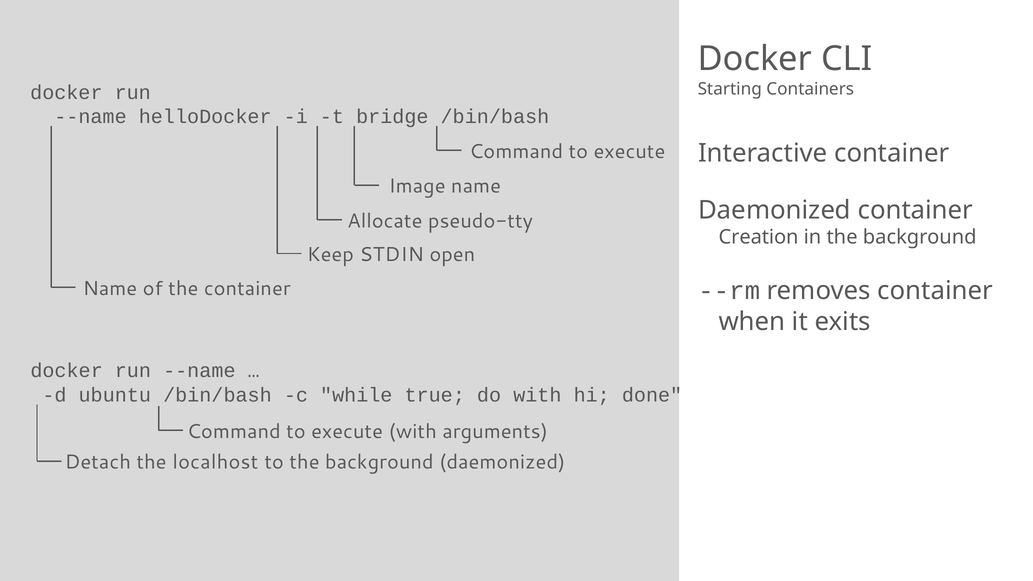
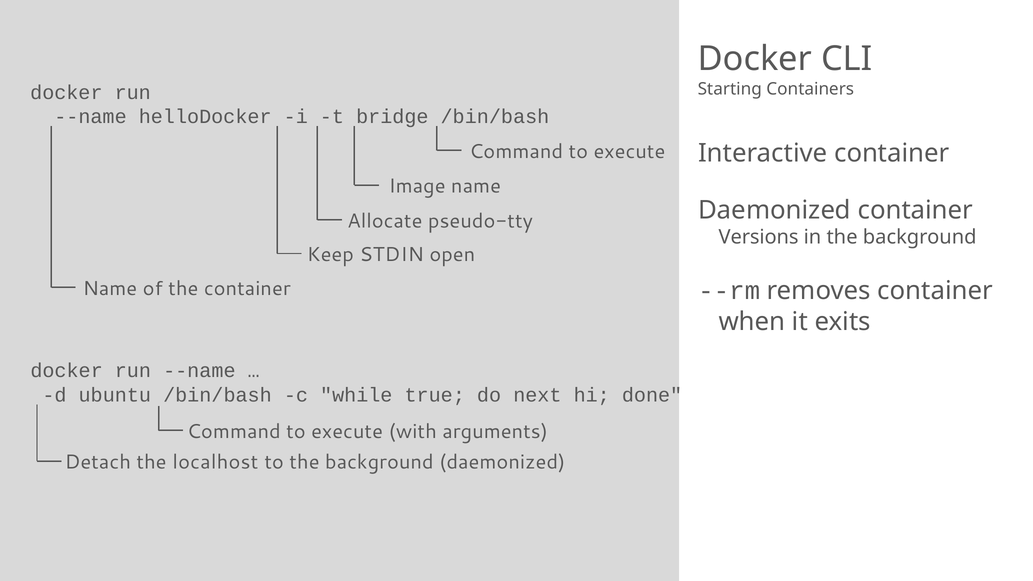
Creation: Creation -> Versions (759, 237)
do with: with -> next (537, 395)
